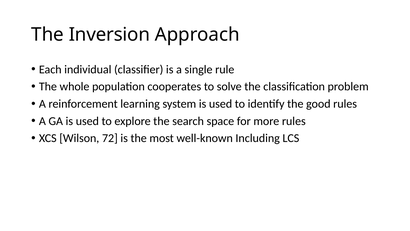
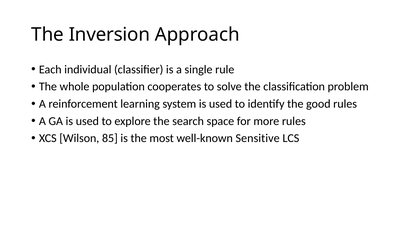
72: 72 -> 85 (110, 138)
Including: Including -> Sensitive (258, 138)
